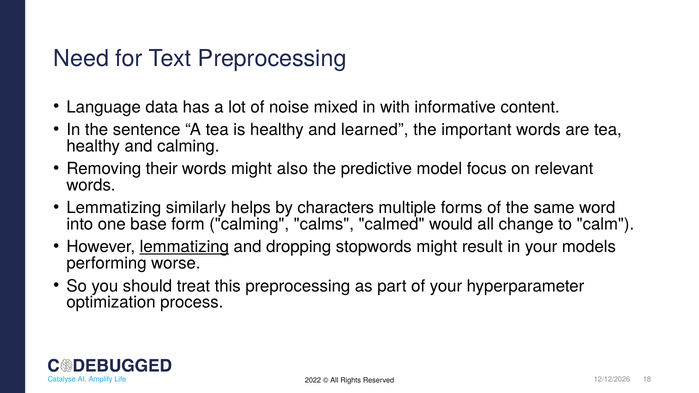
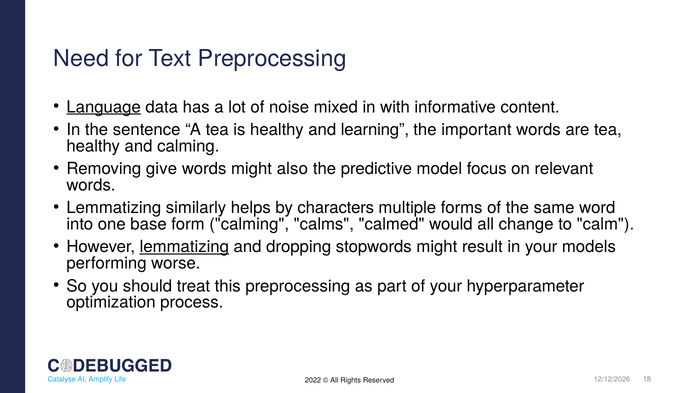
Language underline: none -> present (104, 107)
learned: learned -> learning (375, 130)
their: their -> give (161, 169)
